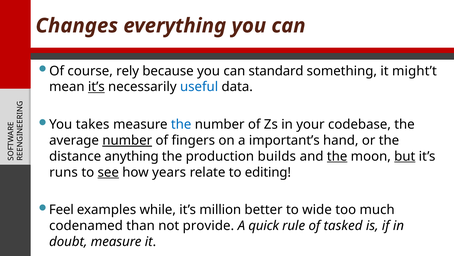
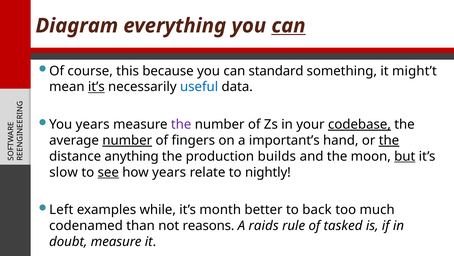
Changes: Changes -> Diagram (77, 26)
can underline: none -> present (288, 26)
rely: rely -> this (128, 71)
You takes: takes -> years (93, 124)
the colour: blue -> purple (181, 124)
codebase underline: none -> present (359, 124)
the underline: none -> present (389, 140)
the underline: present -> none (337, 156)
runs: runs -> slow (64, 172)
editing: editing -> nightly (268, 172)
Feel: Feel -> Left (61, 209)
million: million -> month (220, 209)
wide: wide -> back (317, 209)
provide: provide -> reasons (209, 225)
quick: quick -> raids (264, 225)
